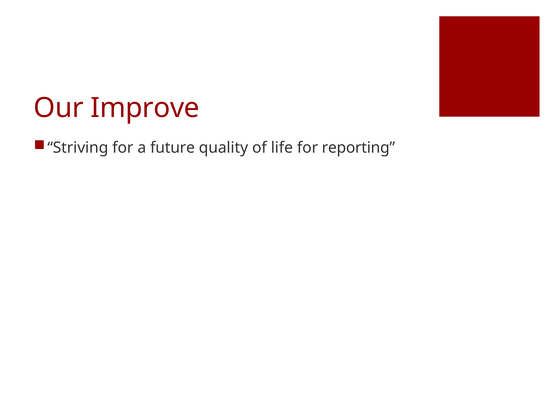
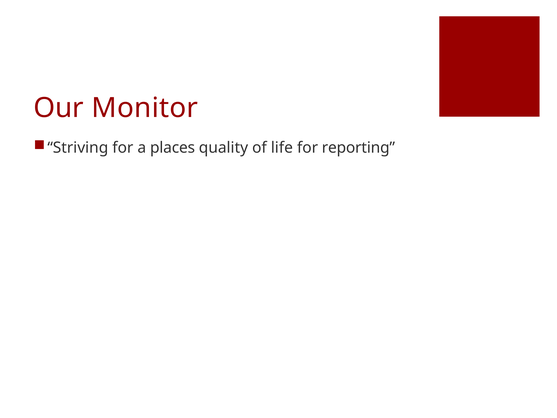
Improve: Improve -> Monitor (145, 108)
future: future -> places (173, 148)
